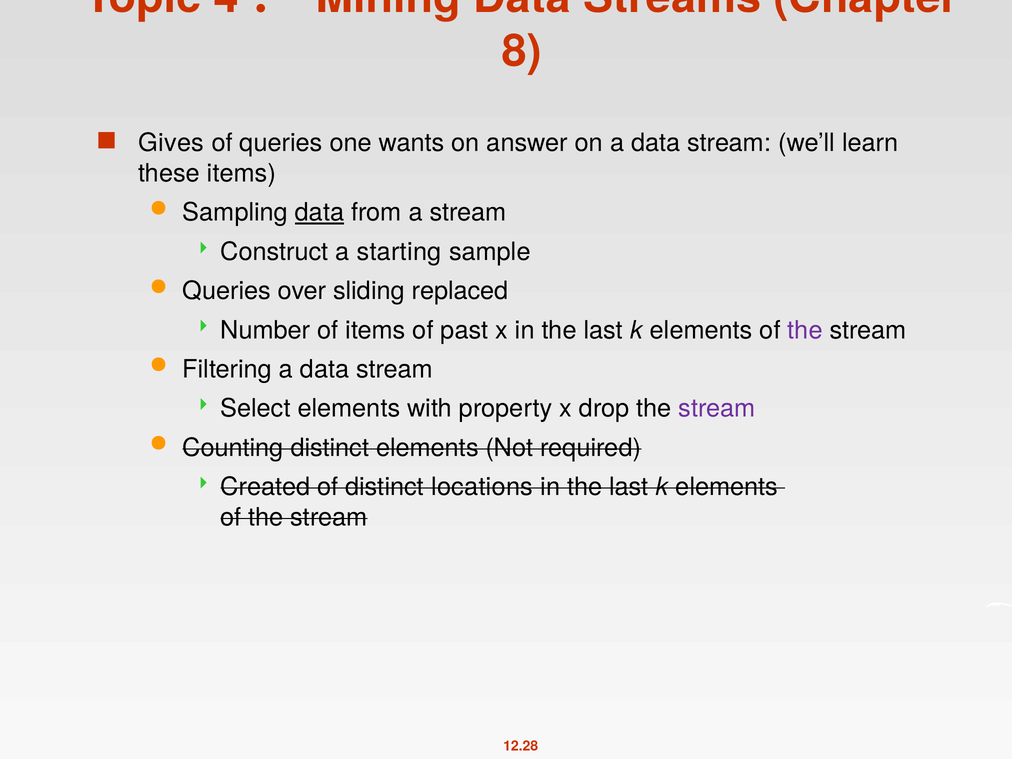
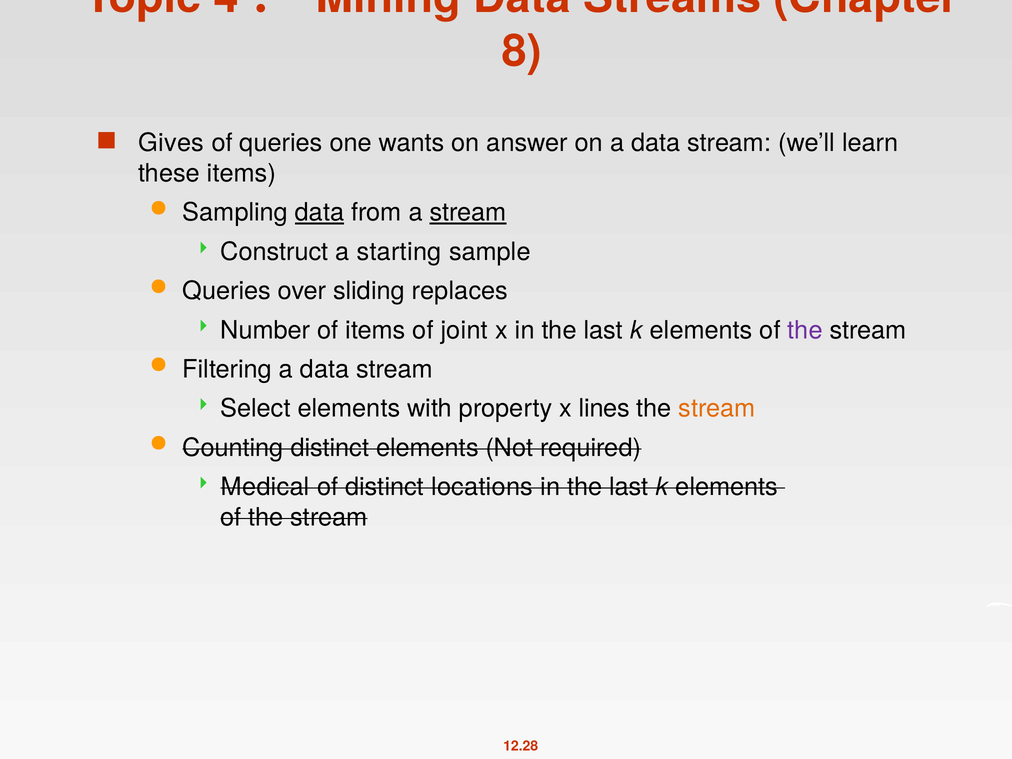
stream underline: none -> present (468, 213)
replaced: replaced -> replaces (460, 291)
past: past -> joint (464, 330)
drop: drop -> lines (604, 409)
stream colour: purple -> orange (717, 409)
Created: Created -> Medical (265, 487)
